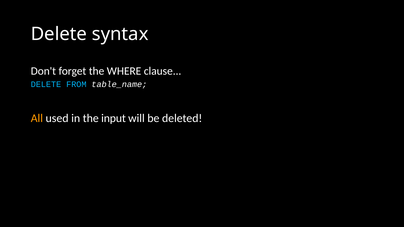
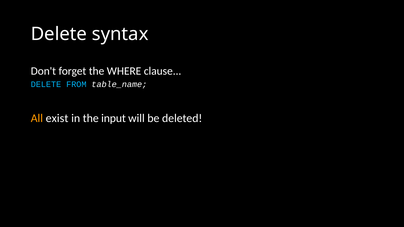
used: used -> exist (57, 118)
